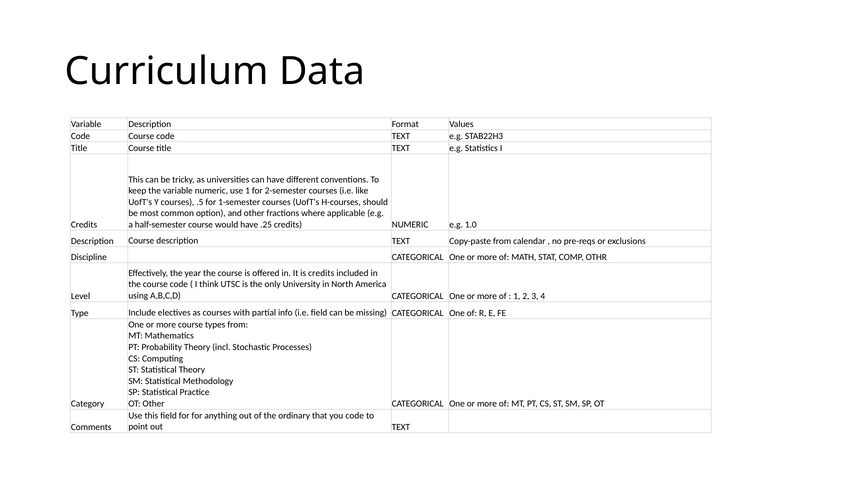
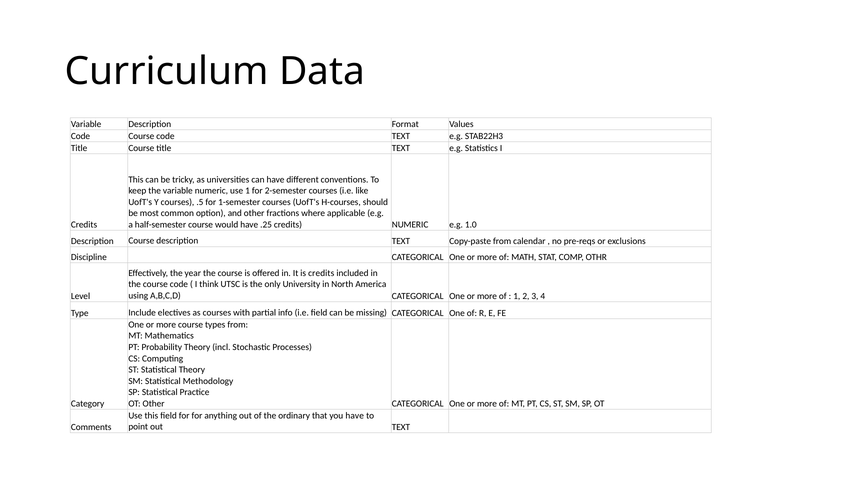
you code: code -> have (355, 416)
